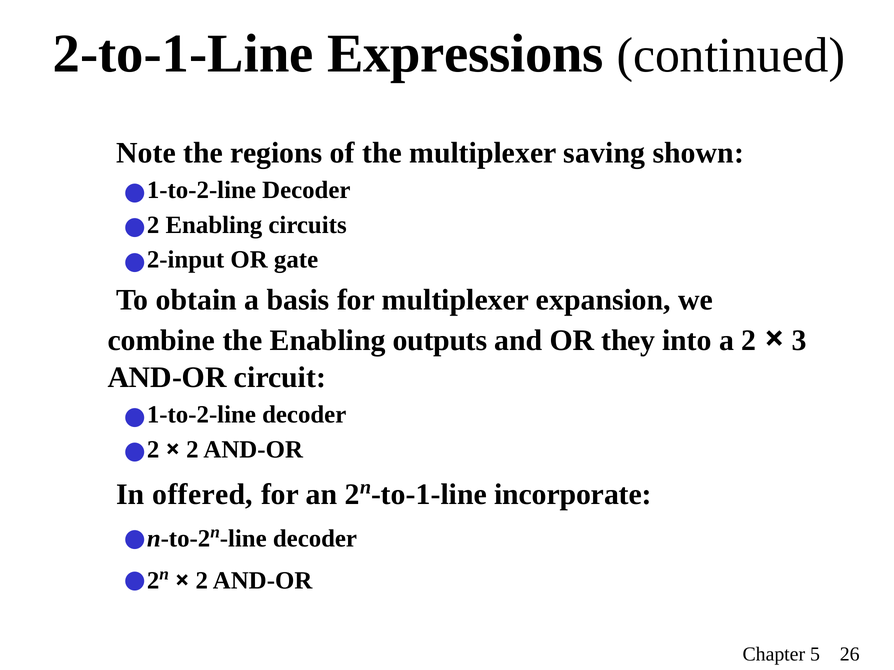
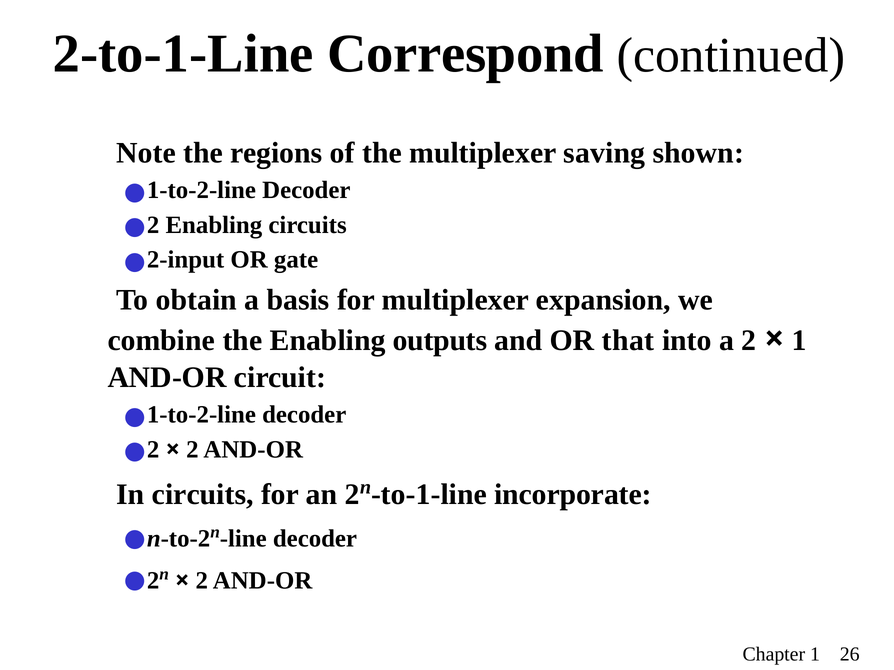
Expressions: Expressions -> Correspond (465, 54)
they: they -> that (628, 341)
3: 3 -> 1 (799, 341)
offered: offered -> circuits (203, 495)
Chapter 5: 5 -> 1 (815, 655)
